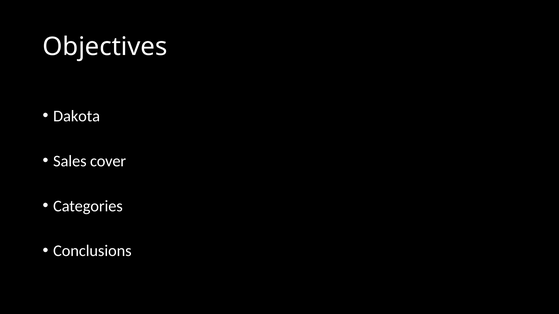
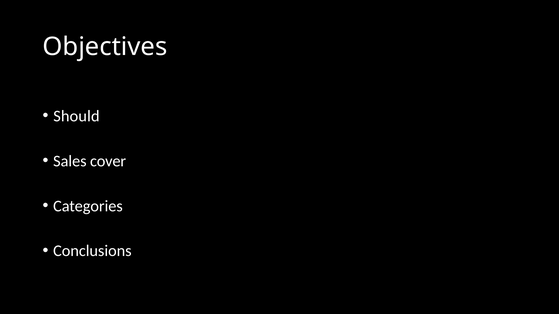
Dakota: Dakota -> Should (76, 116)
